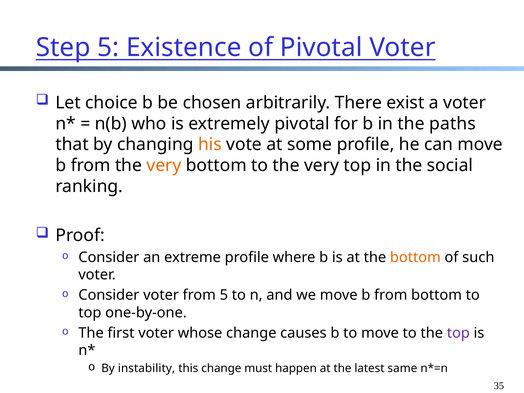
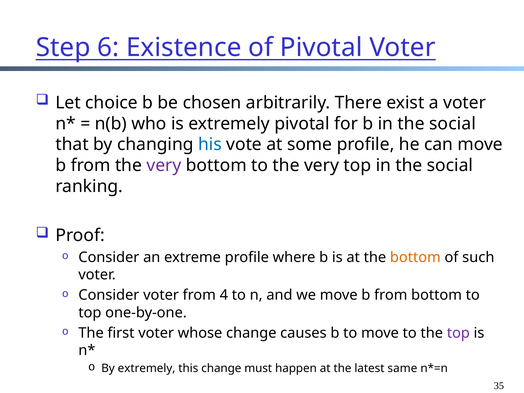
Step 5: 5 -> 6 (108, 48)
b in the paths: paths -> social (453, 124)
his colour: orange -> blue (210, 145)
very colour: orange -> purple (164, 166)
from 5: 5 -> 4 (224, 295)
By instability: instability -> extremely (147, 368)
